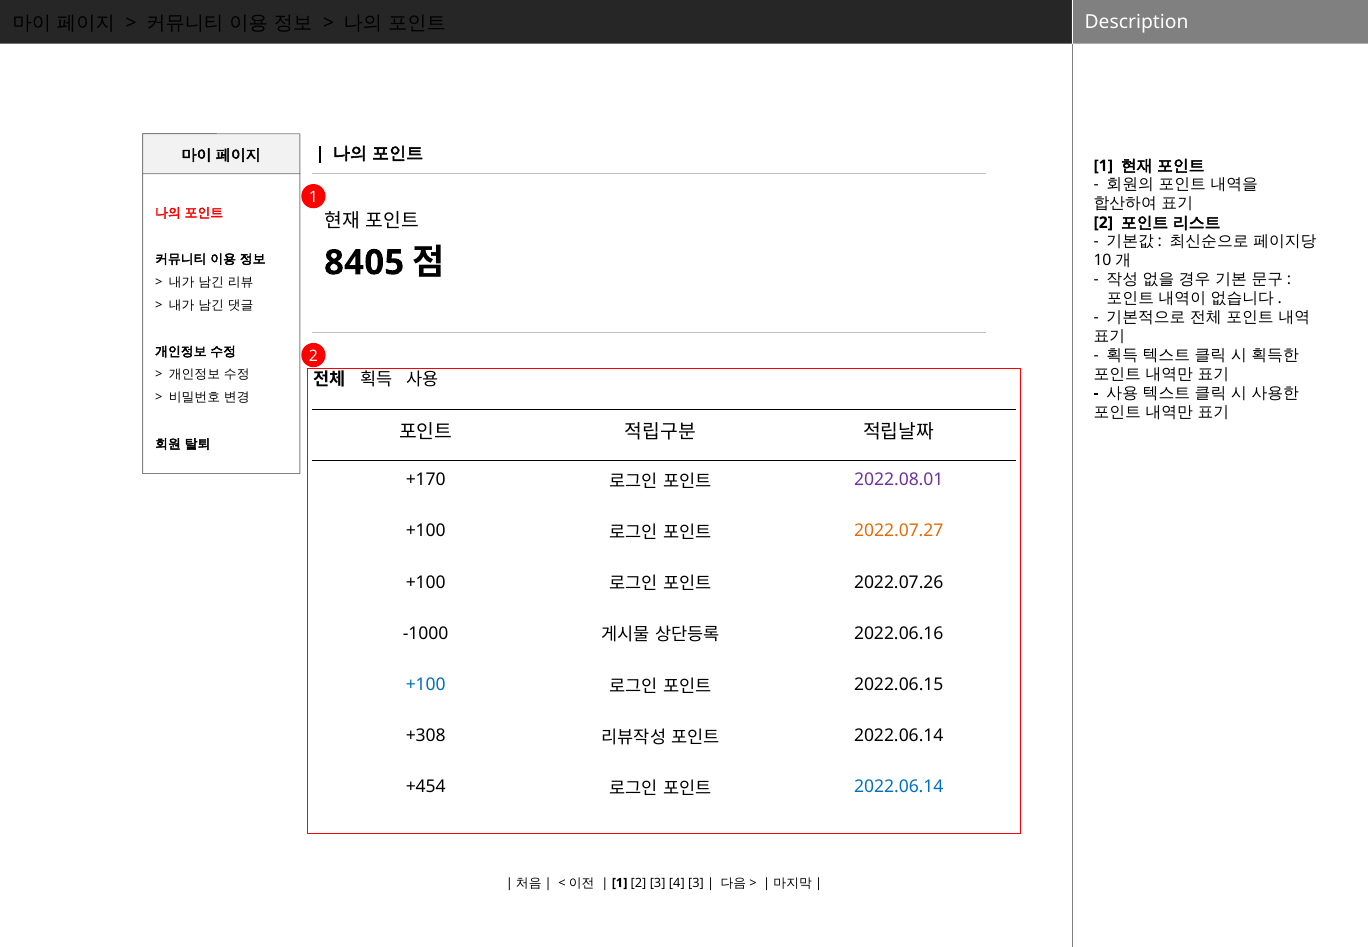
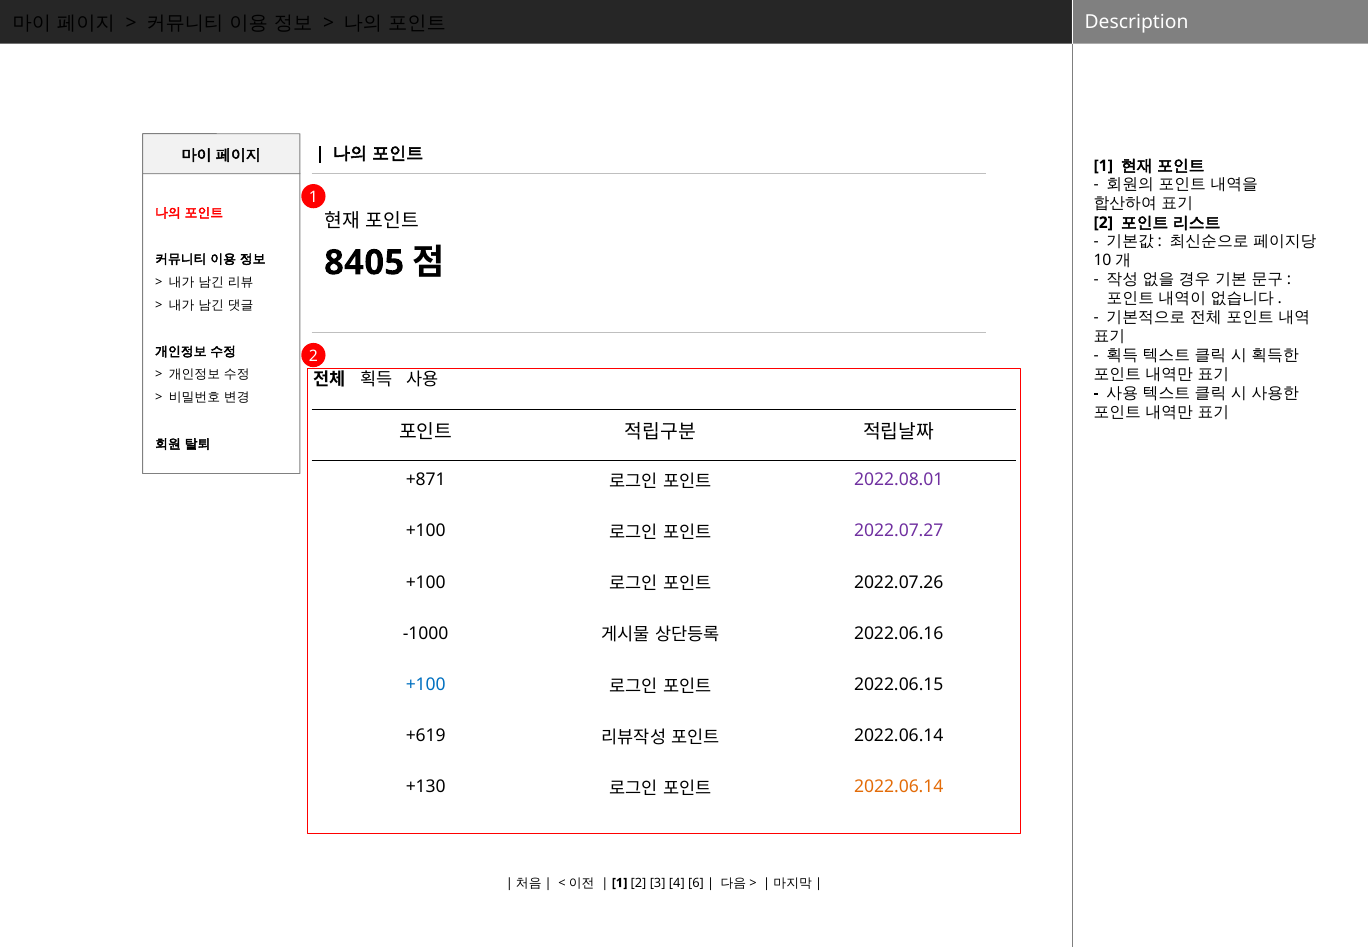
+170: +170 -> +871 (426, 480)
2022.07.27 colour: orange -> purple (899, 531)
+308: +308 -> +619 (426, 736)
+454: +454 -> +130 (426, 787)
2022.06.14 colour: blue -> orange (899, 787)
4 3: 3 -> 6 (696, 883)
